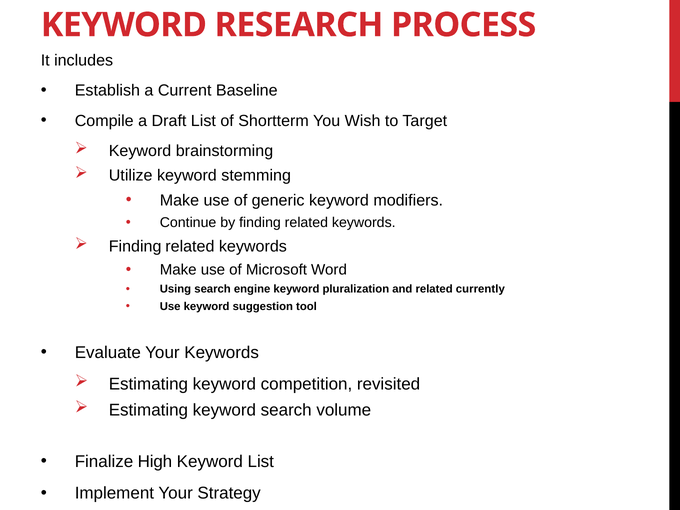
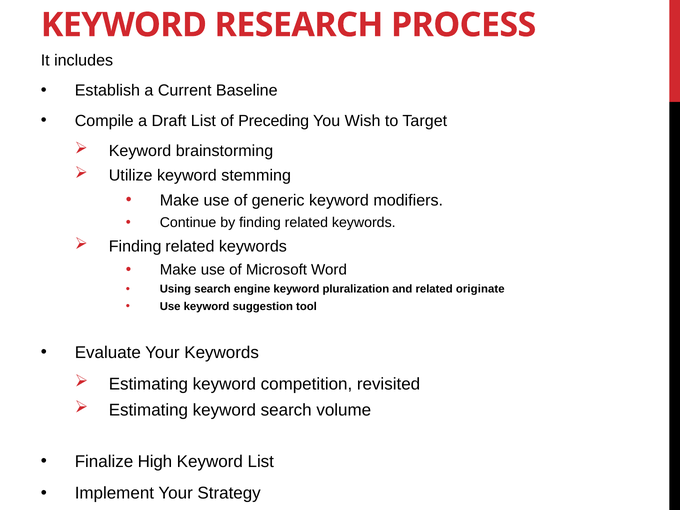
Shortterm: Shortterm -> Preceding (274, 121)
currently: currently -> originate (480, 289)
